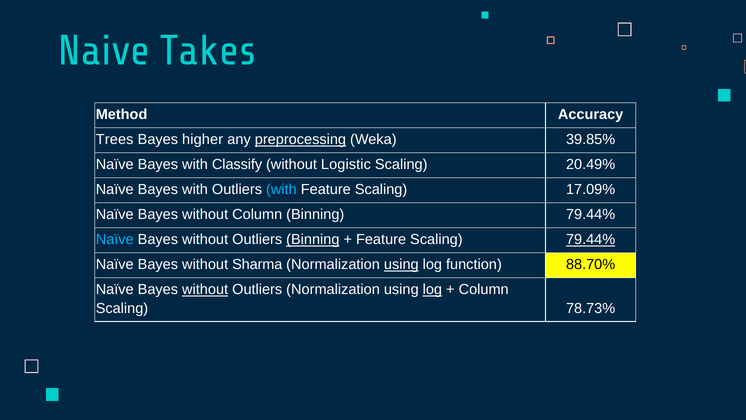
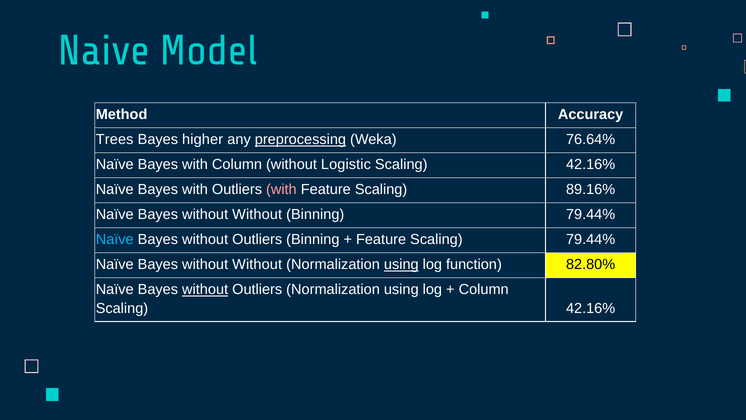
Takes: Takes -> Model (209, 51)
39.85%: 39.85% -> 76.64% (591, 140)
with Classify: Classify -> Column (237, 165)
20.49%: 20.49% -> 42.16% (591, 165)
with colour: light blue -> pink (281, 189)
17.09%: 17.09% -> 89.16% (591, 189)
Column: Column -> Without (257, 214)
Binning underline: present -> none (313, 239)
79.44% underline: present -> none (591, 239)
Sharma: Sharma -> Without (257, 264)
88.70%: 88.70% -> 82.80% (591, 264)
log underline: present -> none (432, 289)
78.73%: 78.73% -> 42.16% (591, 308)
